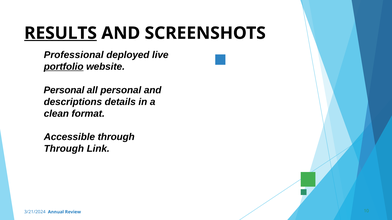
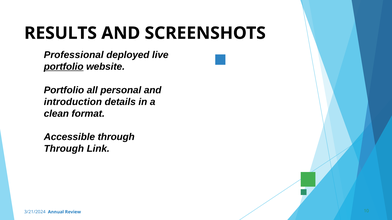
RESULTS underline: present -> none (61, 33)
Personal: Personal -> Portfolio (64, 90)
descriptions: descriptions -> introduction (73, 102)
